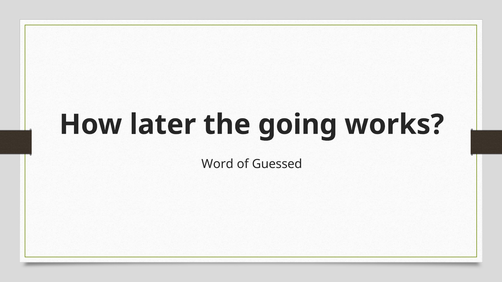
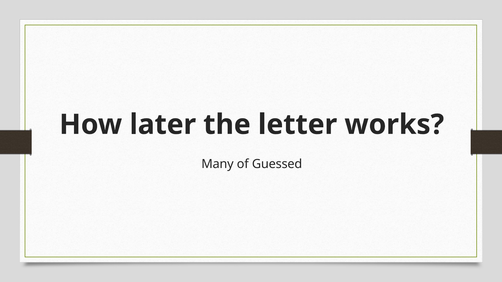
going: going -> letter (298, 125)
Word: Word -> Many (218, 164)
